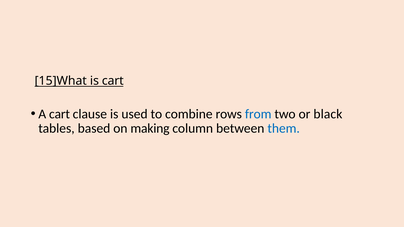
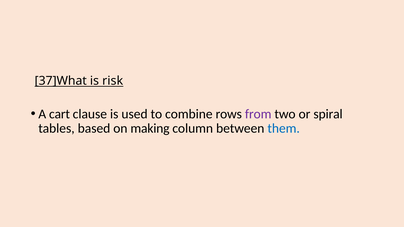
15]What: 15]What -> 37]What (61, 81)
is cart: cart -> risk (113, 81)
from colour: blue -> purple (258, 114)
black: black -> spiral (328, 114)
